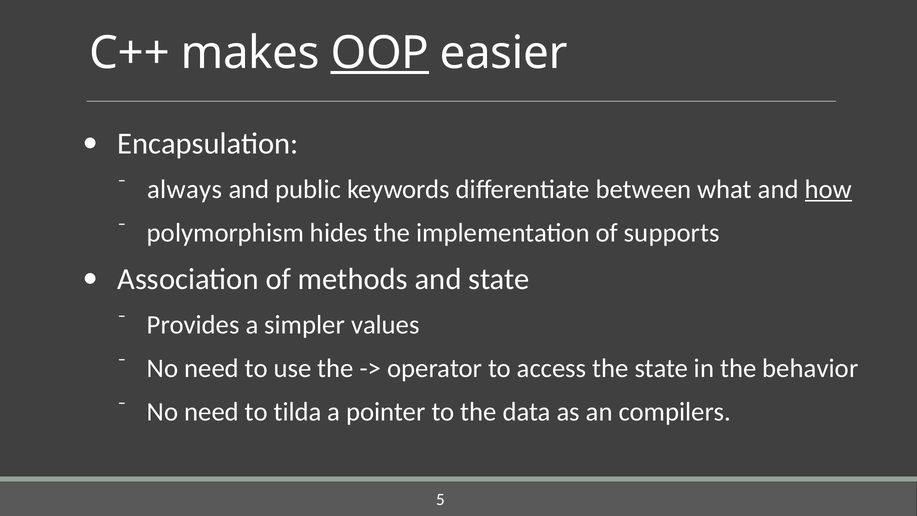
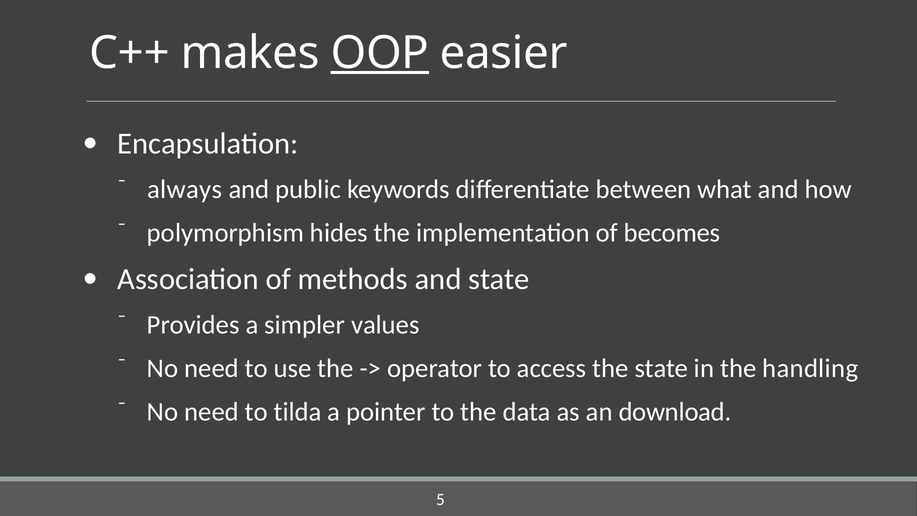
how underline: present -> none (828, 189)
supports: supports -> becomes (672, 233)
behavior: behavior -> handling (810, 368)
compilers: compilers -> download (675, 412)
